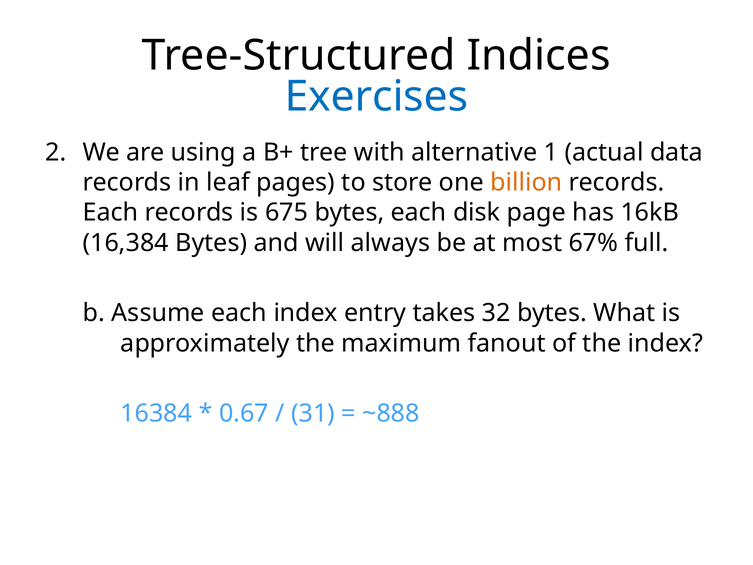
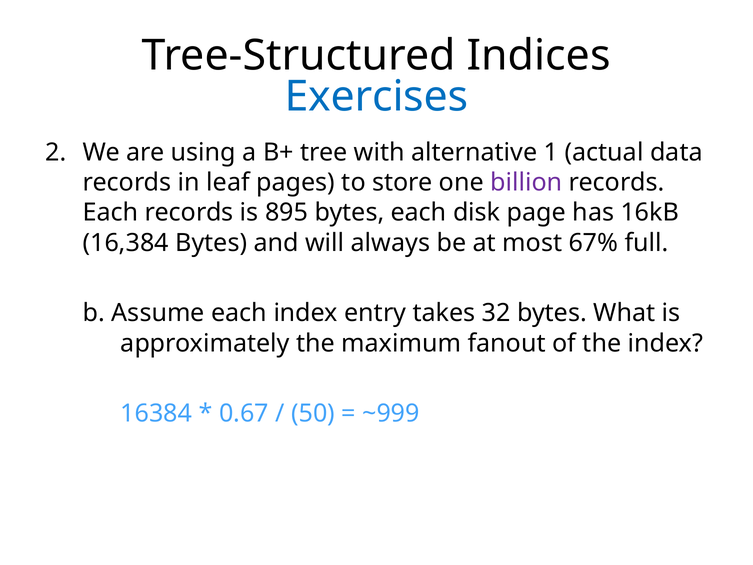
billion colour: orange -> purple (526, 182)
675: 675 -> 895 (287, 213)
31: 31 -> 50 (313, 413)
~888: ~888 -> ~999 (391, 413)
